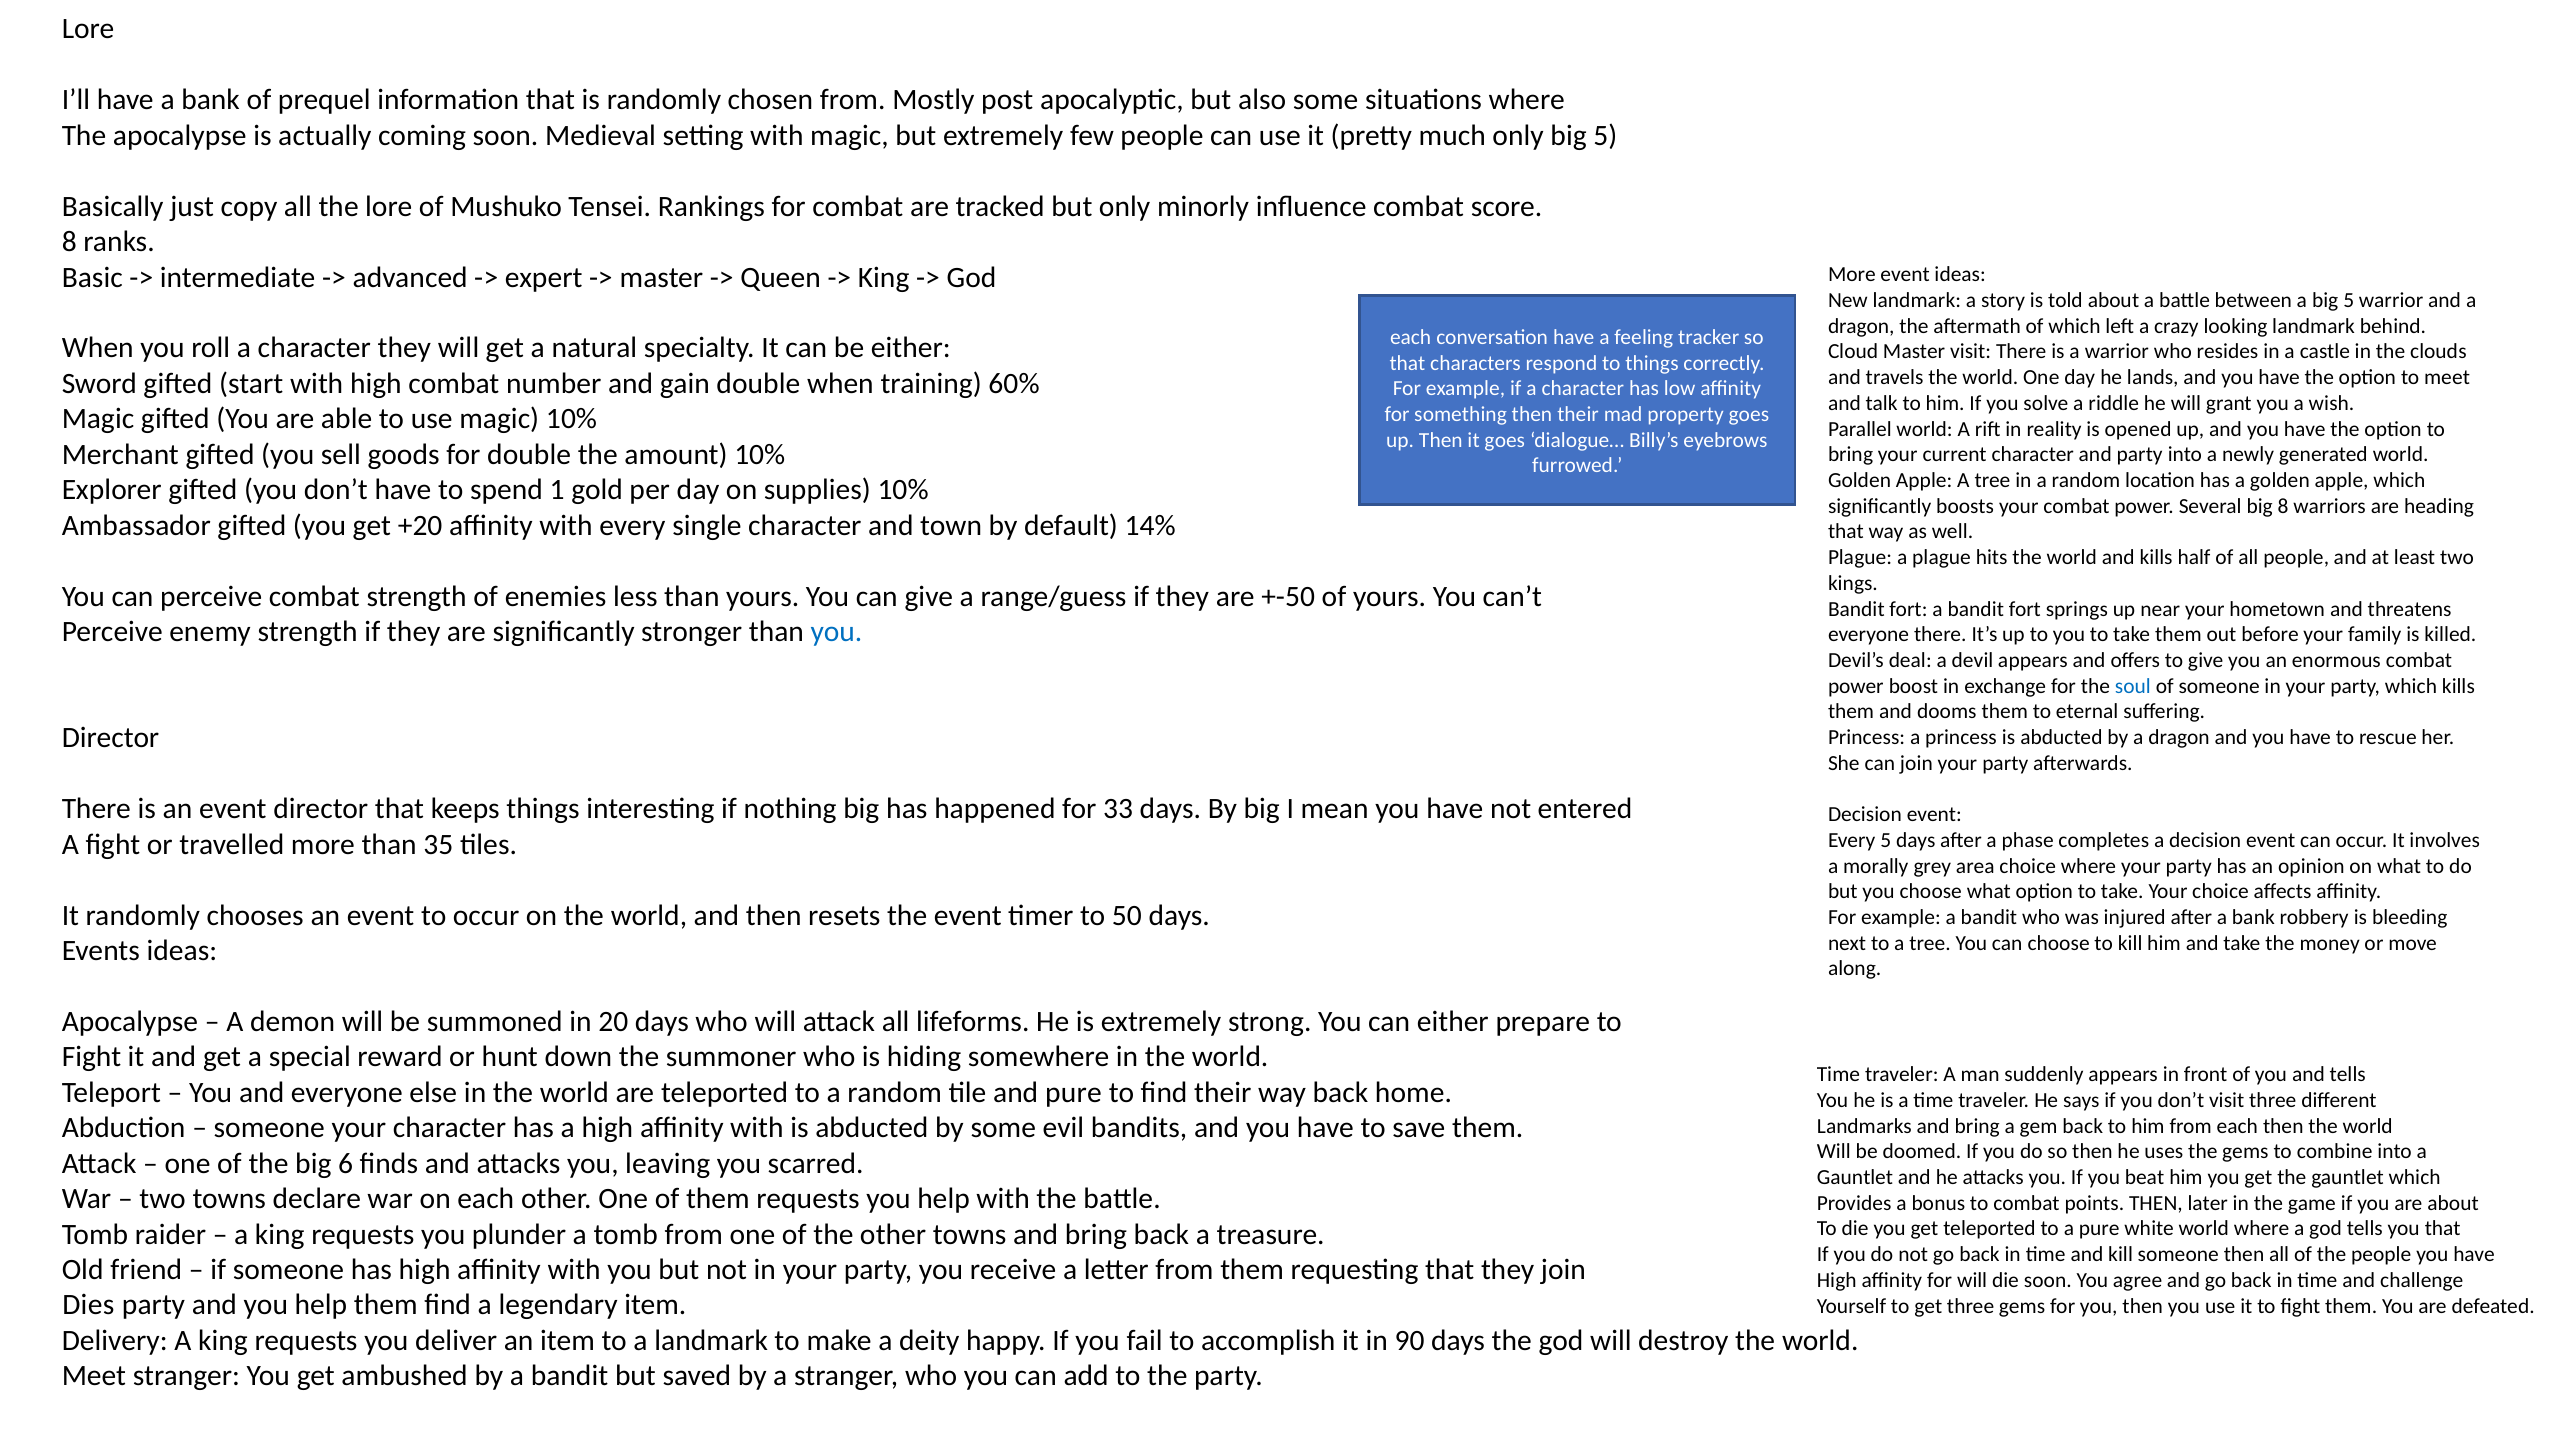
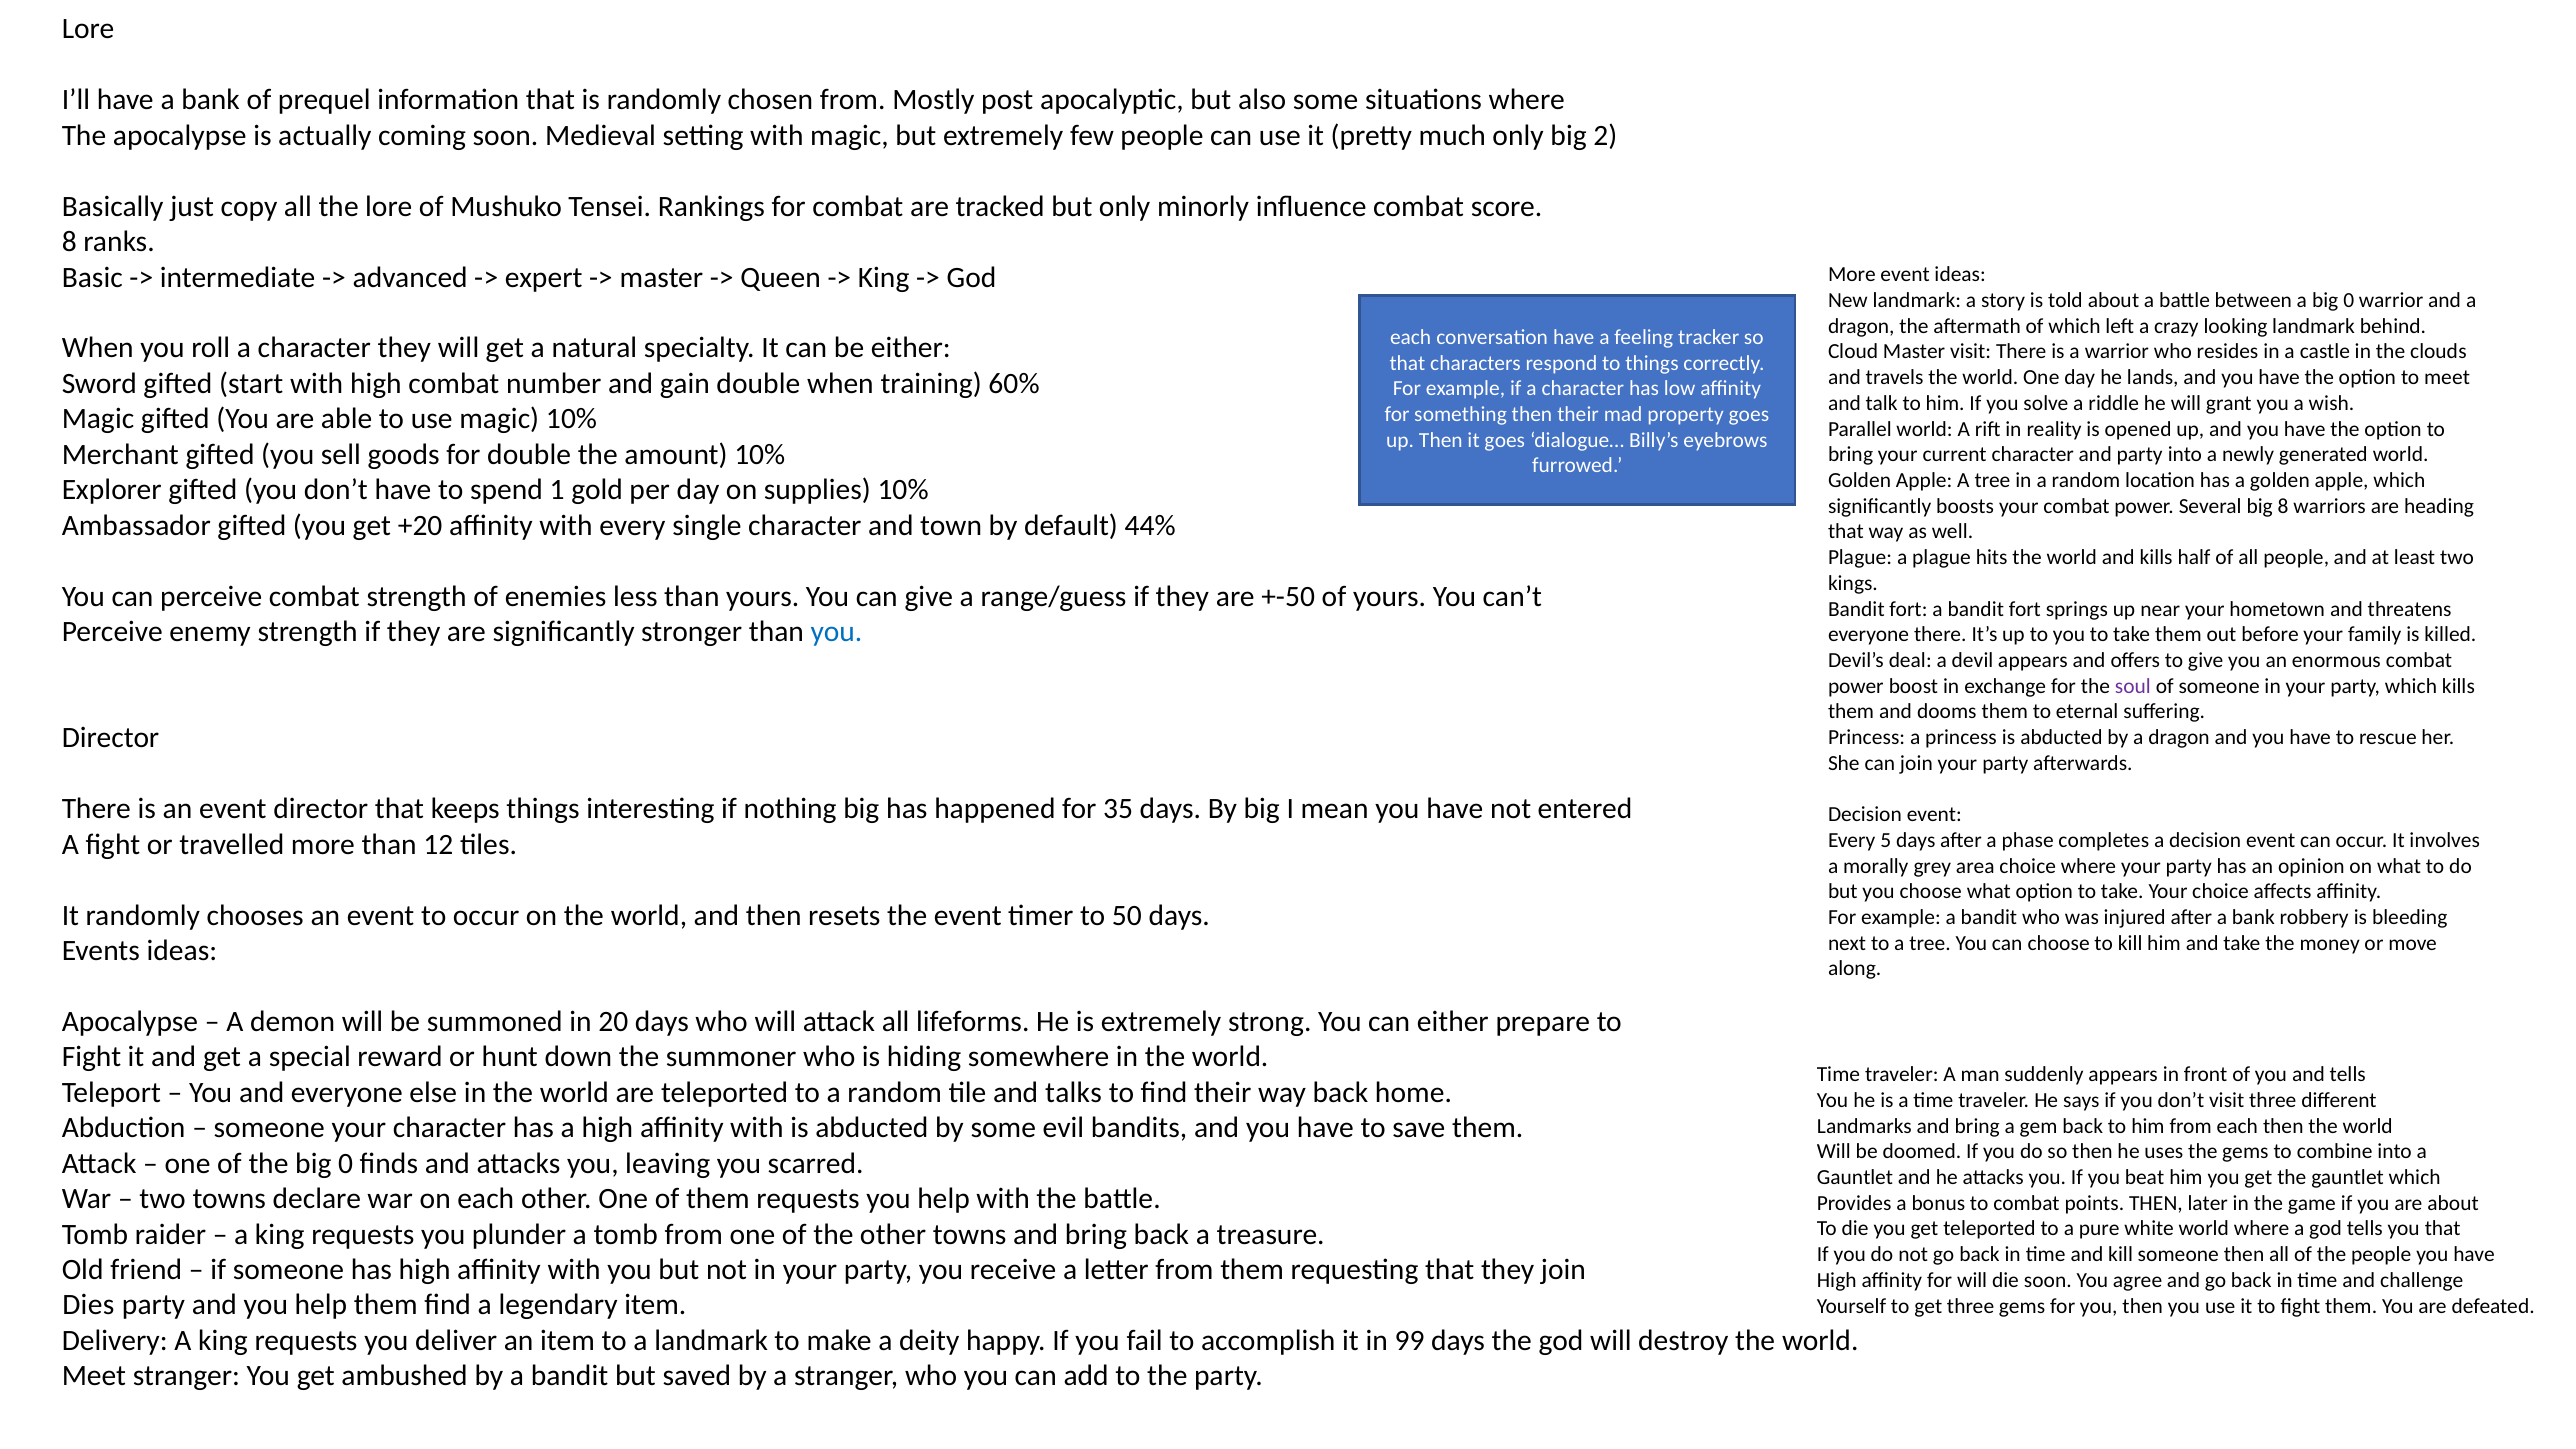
only big 5: 5 -> 2 (1605, 136)
a big 5: 5 -> 0 (2349, 300)
14%: 14% -> 44% (1150, 525)
soul colour: blue -> purple (2133, 686)
33: 33 -> 35 (1118, 809)
35: 35 -> 12 (438, 844)
and pure: pure -> talks (1074, 1093)
the big 6: 6 -> 0 (346, 1163)
90: 90 -> 99 (1409, 1341)
